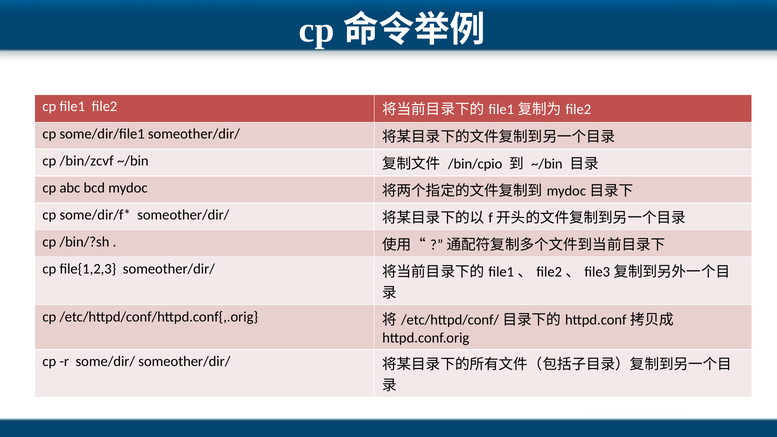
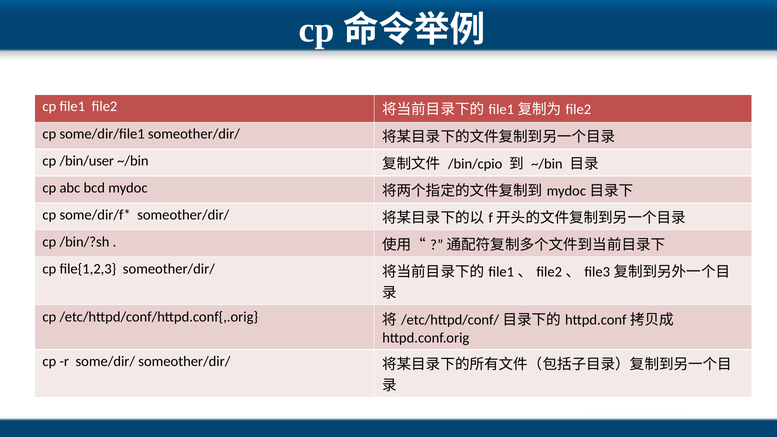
/bin/zcvf: /bin/zcvf -> /bin/user (87, 161)
